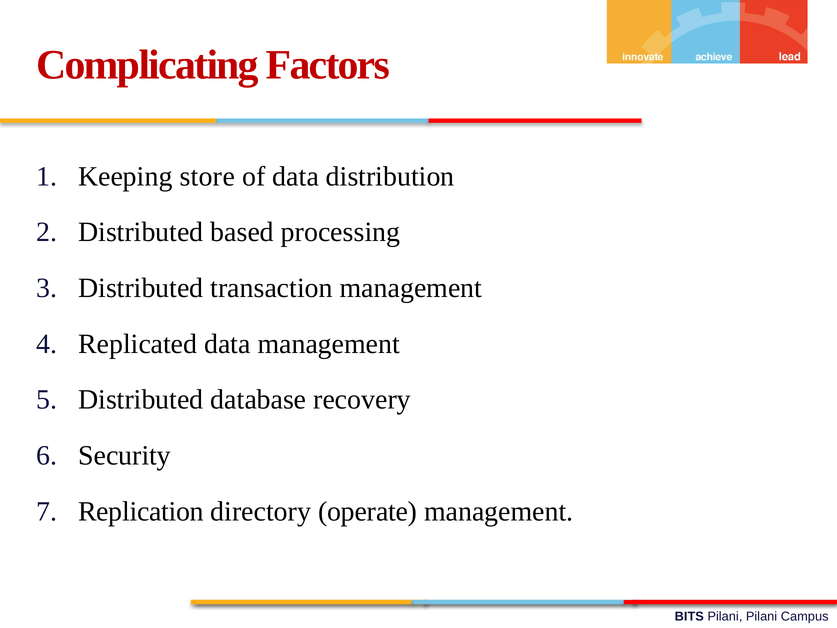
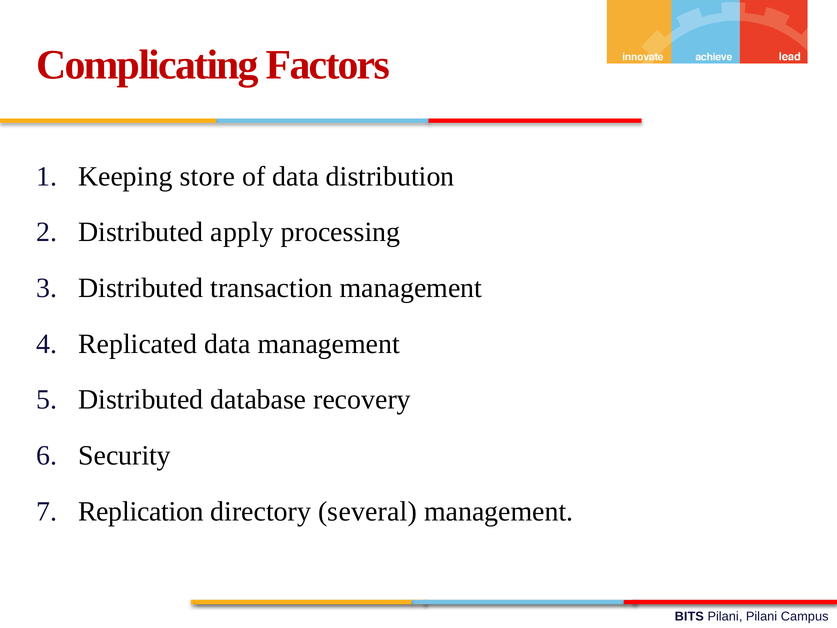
based: based -> apply (242, 232)
operate: operate -> several (367, 511)
